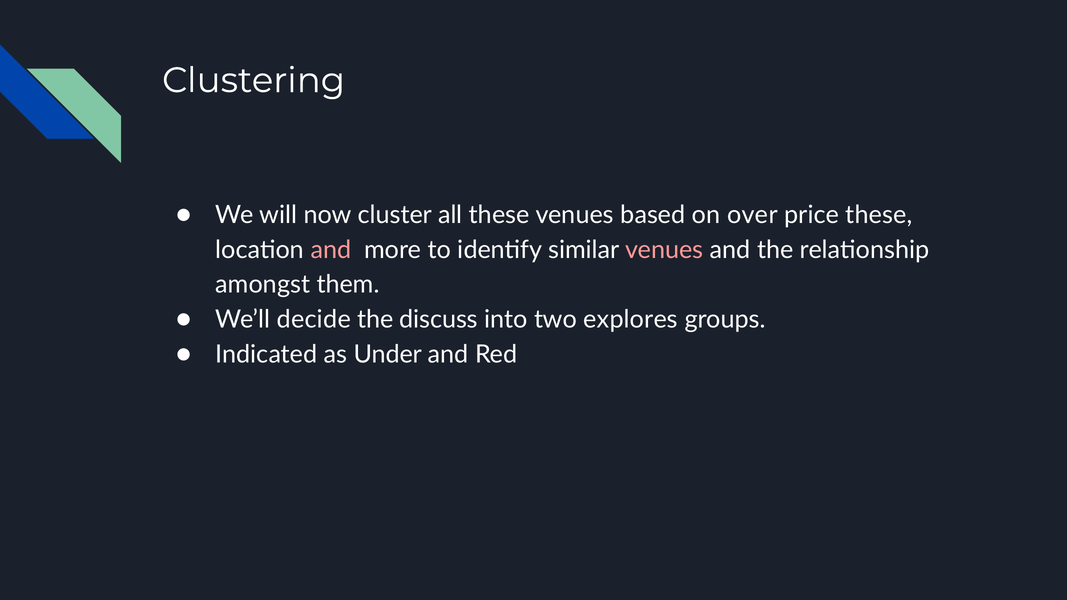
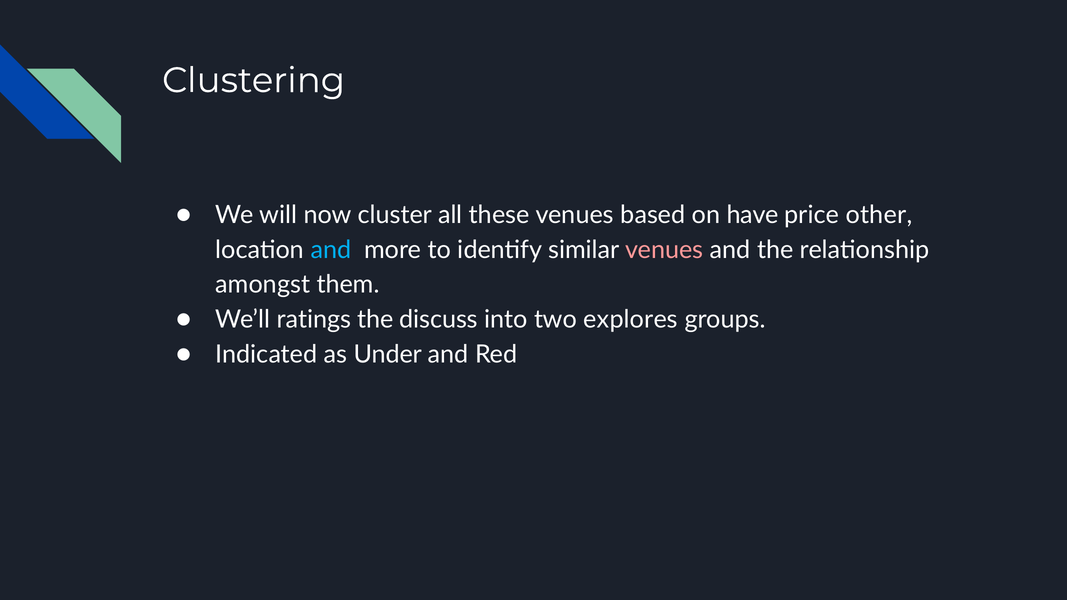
over: over -> have (753, 215)
price these: these -> other (879, 215)
and colour: pink -> light blue (331, 250)
decide: decide -> ratings (314, 320)
